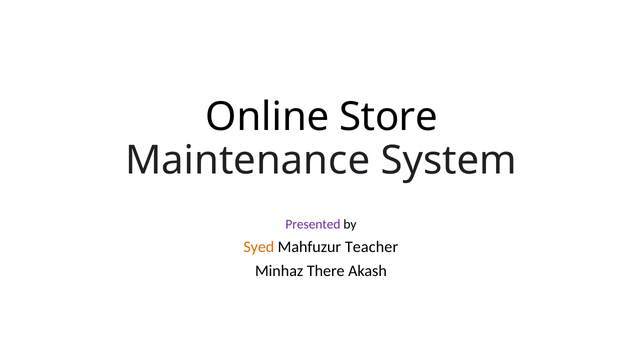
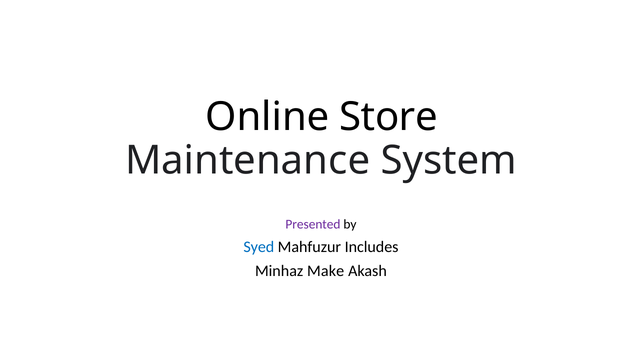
Syed colour: orange -> blue (259, 247)
Teacher: Teacher -> Includes (372, 247)
There: There -> Make (326, 271)
